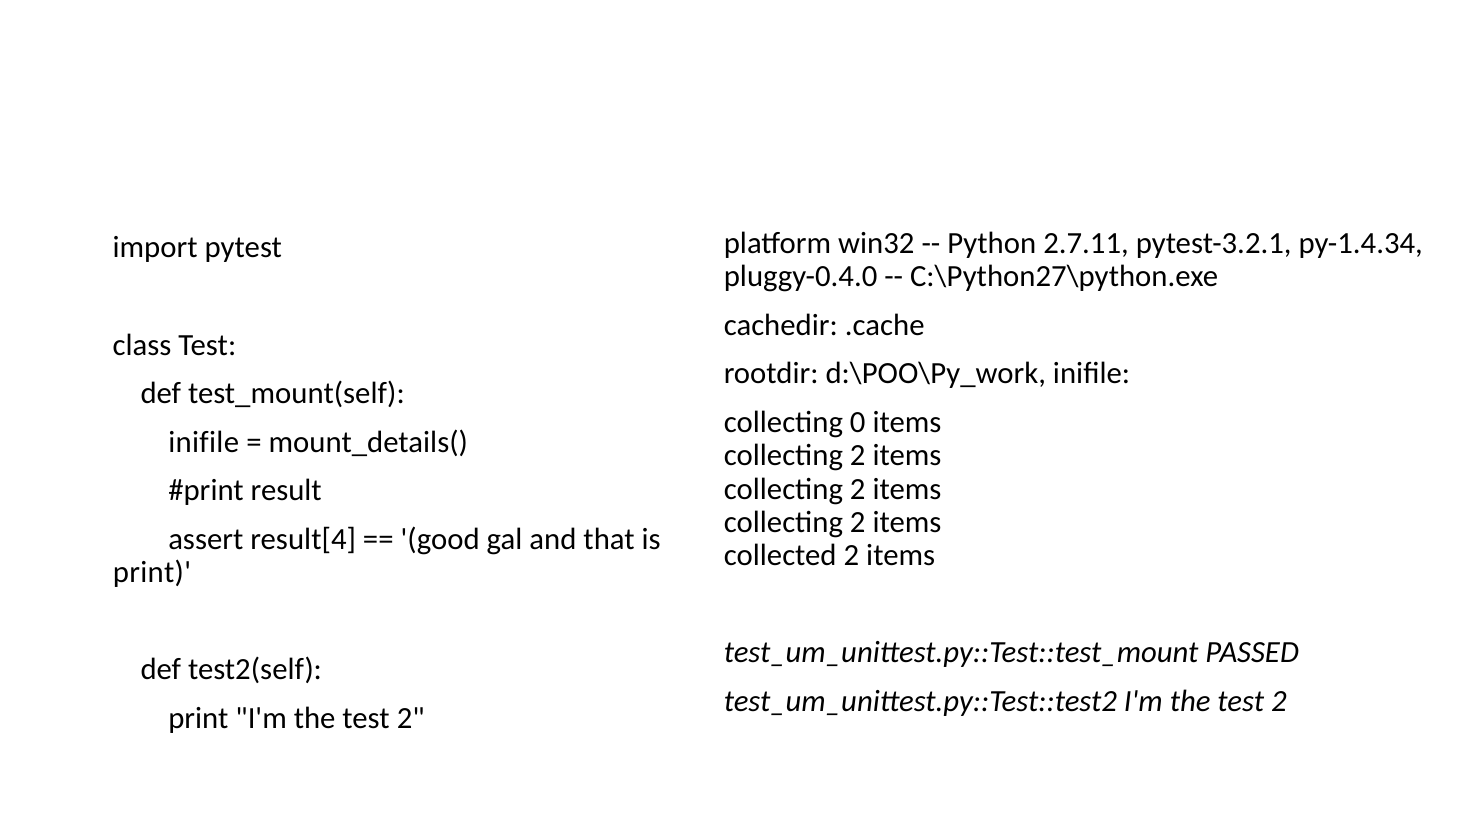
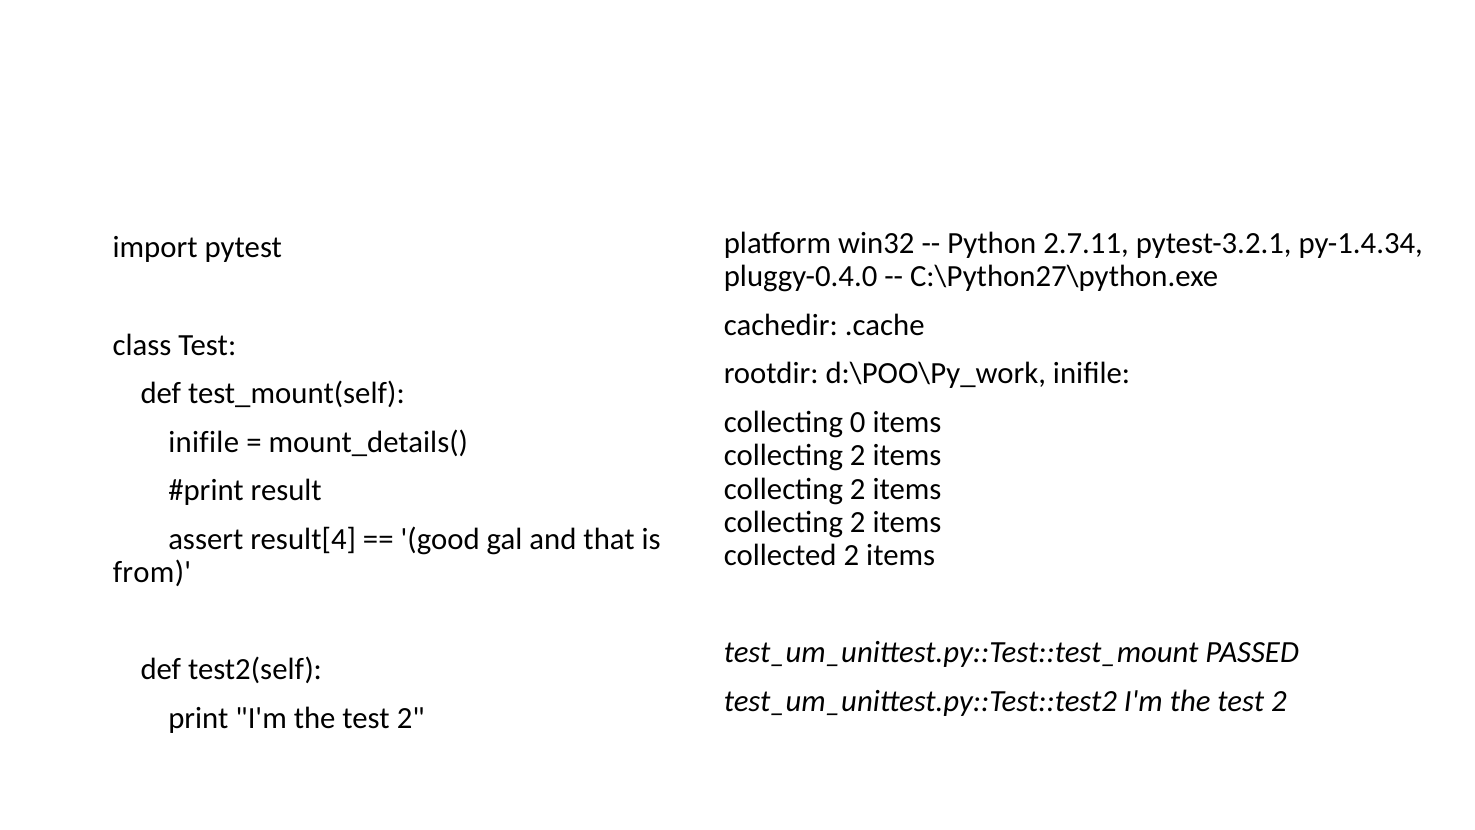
print: print -> from (152, 572)
